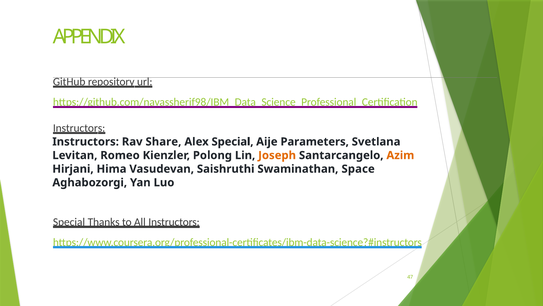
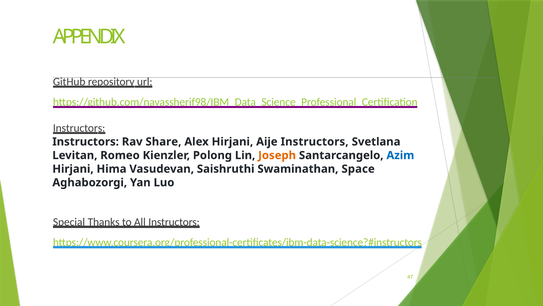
Alex Special: Special -> Hirjani (232, 141)
Aije Parameters: Parameters -> Instructors (315, 141)
Azim colour: orange -> blue (400, 155)
